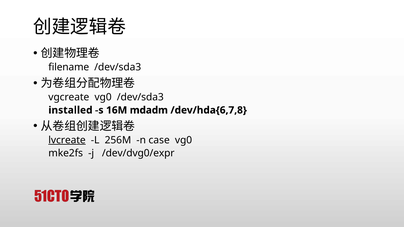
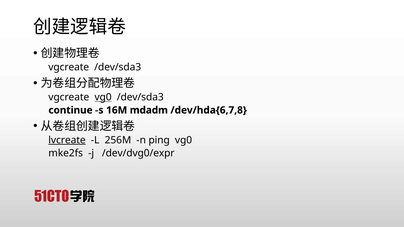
filename: filename -> vgcreate (69, 67)
vg0 underline: none -> present (103, 97)
installed: installed -> continue (71, 110)
case: case -> ping (159, 140)
